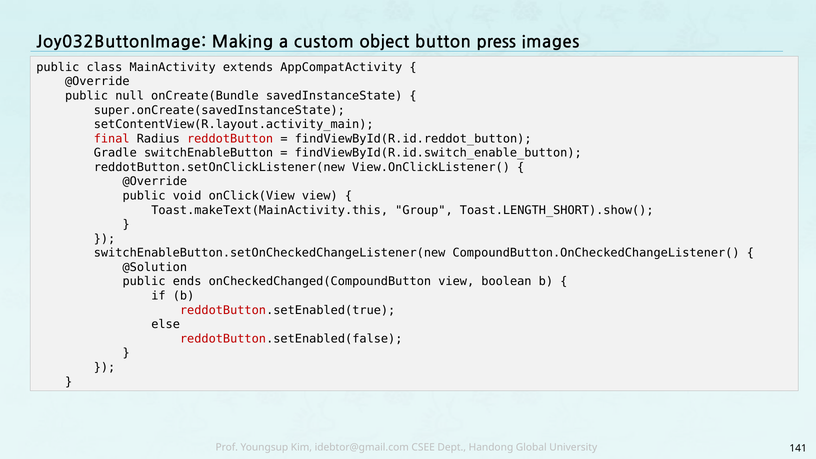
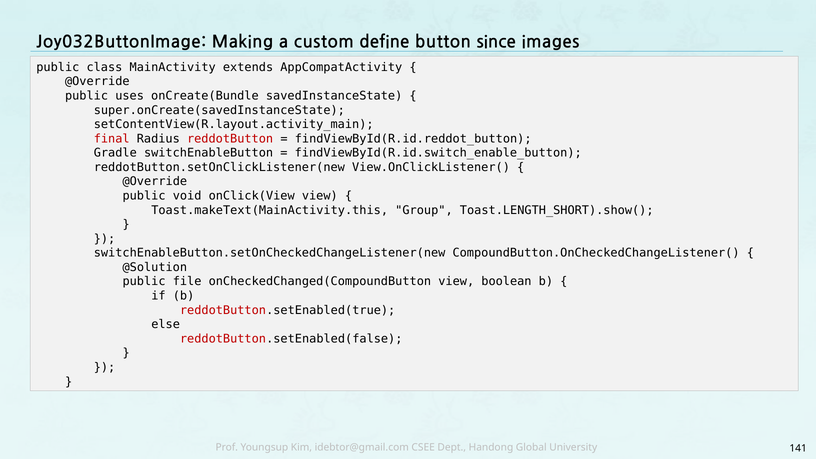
object: object -> define (384, 42)
press: press -> since (496, 42)
null: null -> uses (130, 96)
ends: ends -> file (187, 282)
